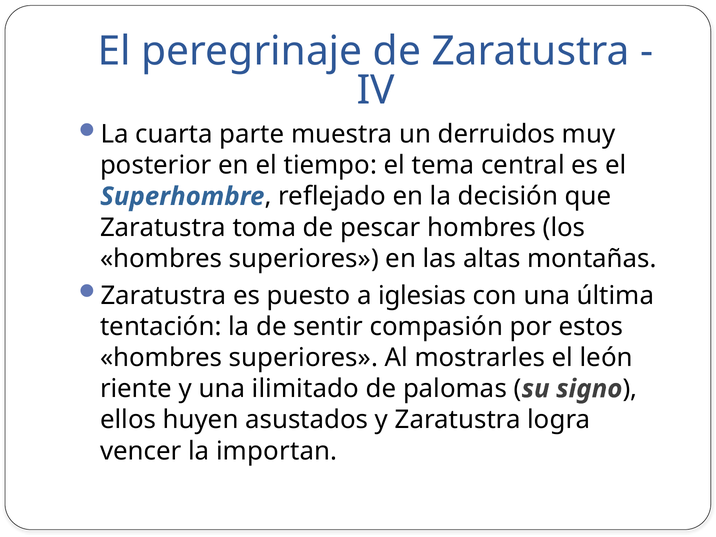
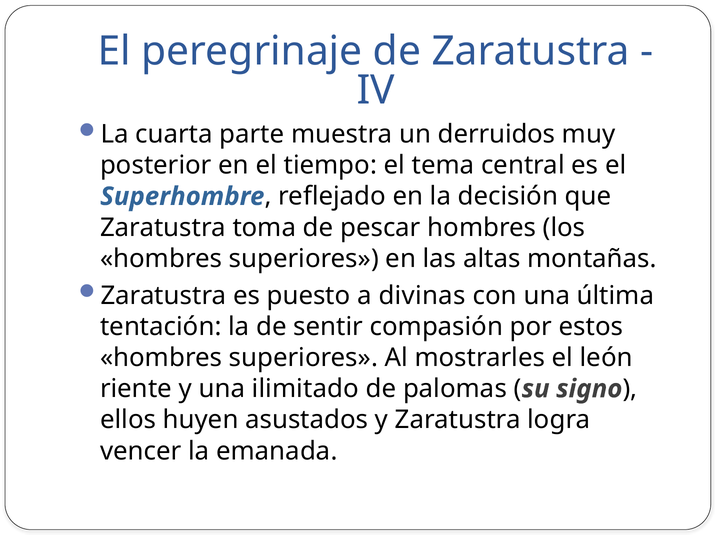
iglesias: iglesias -> divinas (422, 296)
importan: importan -> emanada (277, 451)
